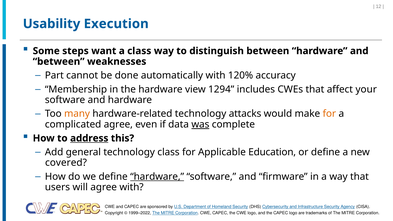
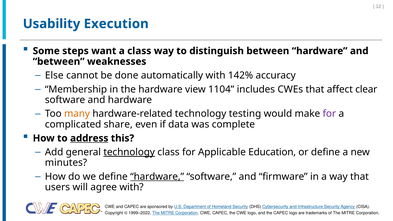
Part: Part -> Else (54, 75)
120%: 120% -> 142% (241, 75)
1294: 1294 -> 1104 (221, 89)
your: your -> clear (366, 89)
attacks: attacks -> testing (245, 114)
for colour: orange -> purple (329, 114)
complicated agree: agree -> share (118, 124)
was underline: present -> none (200, 124)
technology underline: none -> present (129, 152)
covered: covered -> minutes (66, 163)
